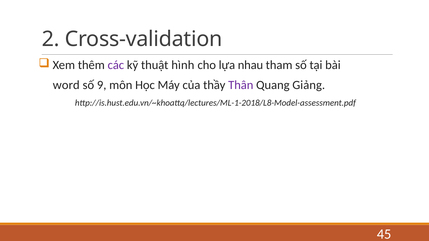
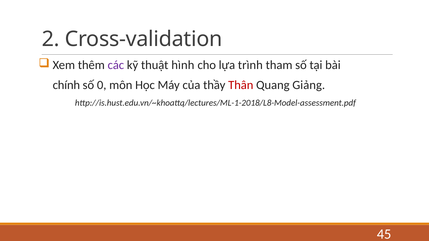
nhau: nhau -> trình (250, 65)
word: word -> chính (66, 85)
9: 9 -> 0 (102, 85)
Thân colour: purple -> red (241, 85)
